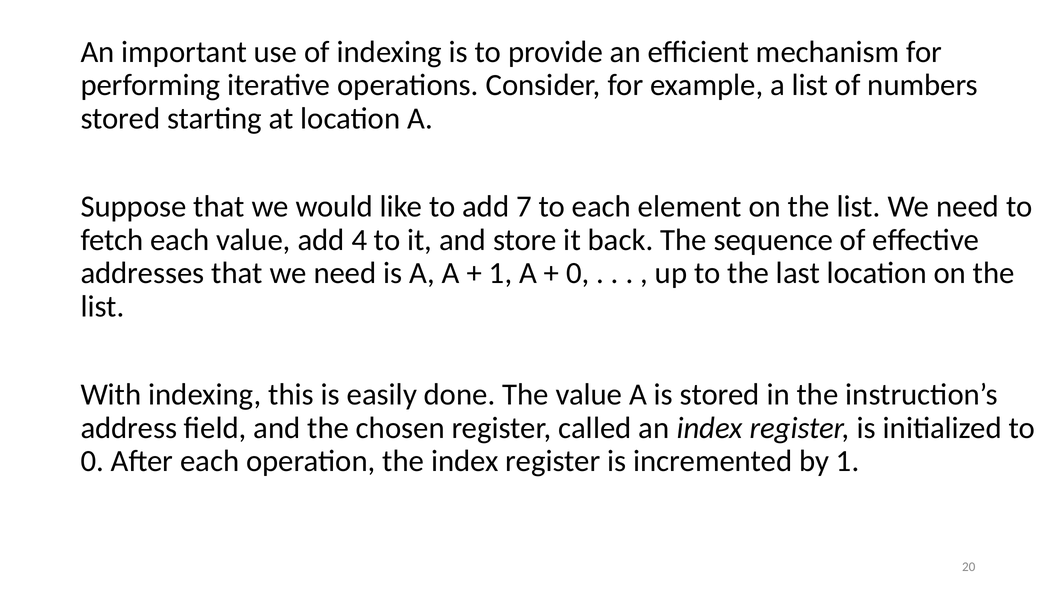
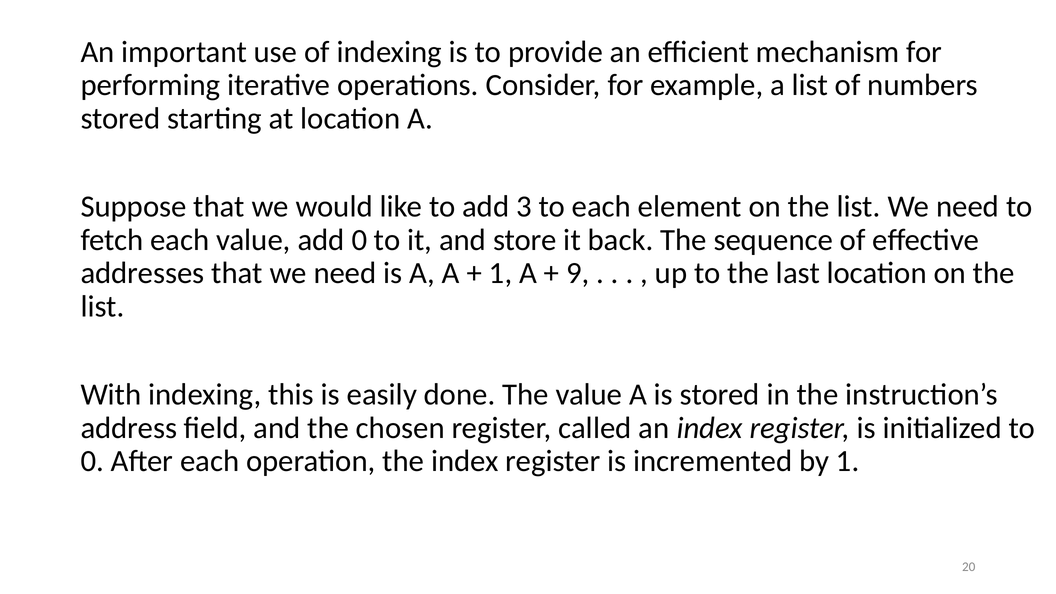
7: 7 -> 3 (524, 207)
add 4: 4 -> 0 (359, 240)
0: 0 -> 9 (578, 273)
